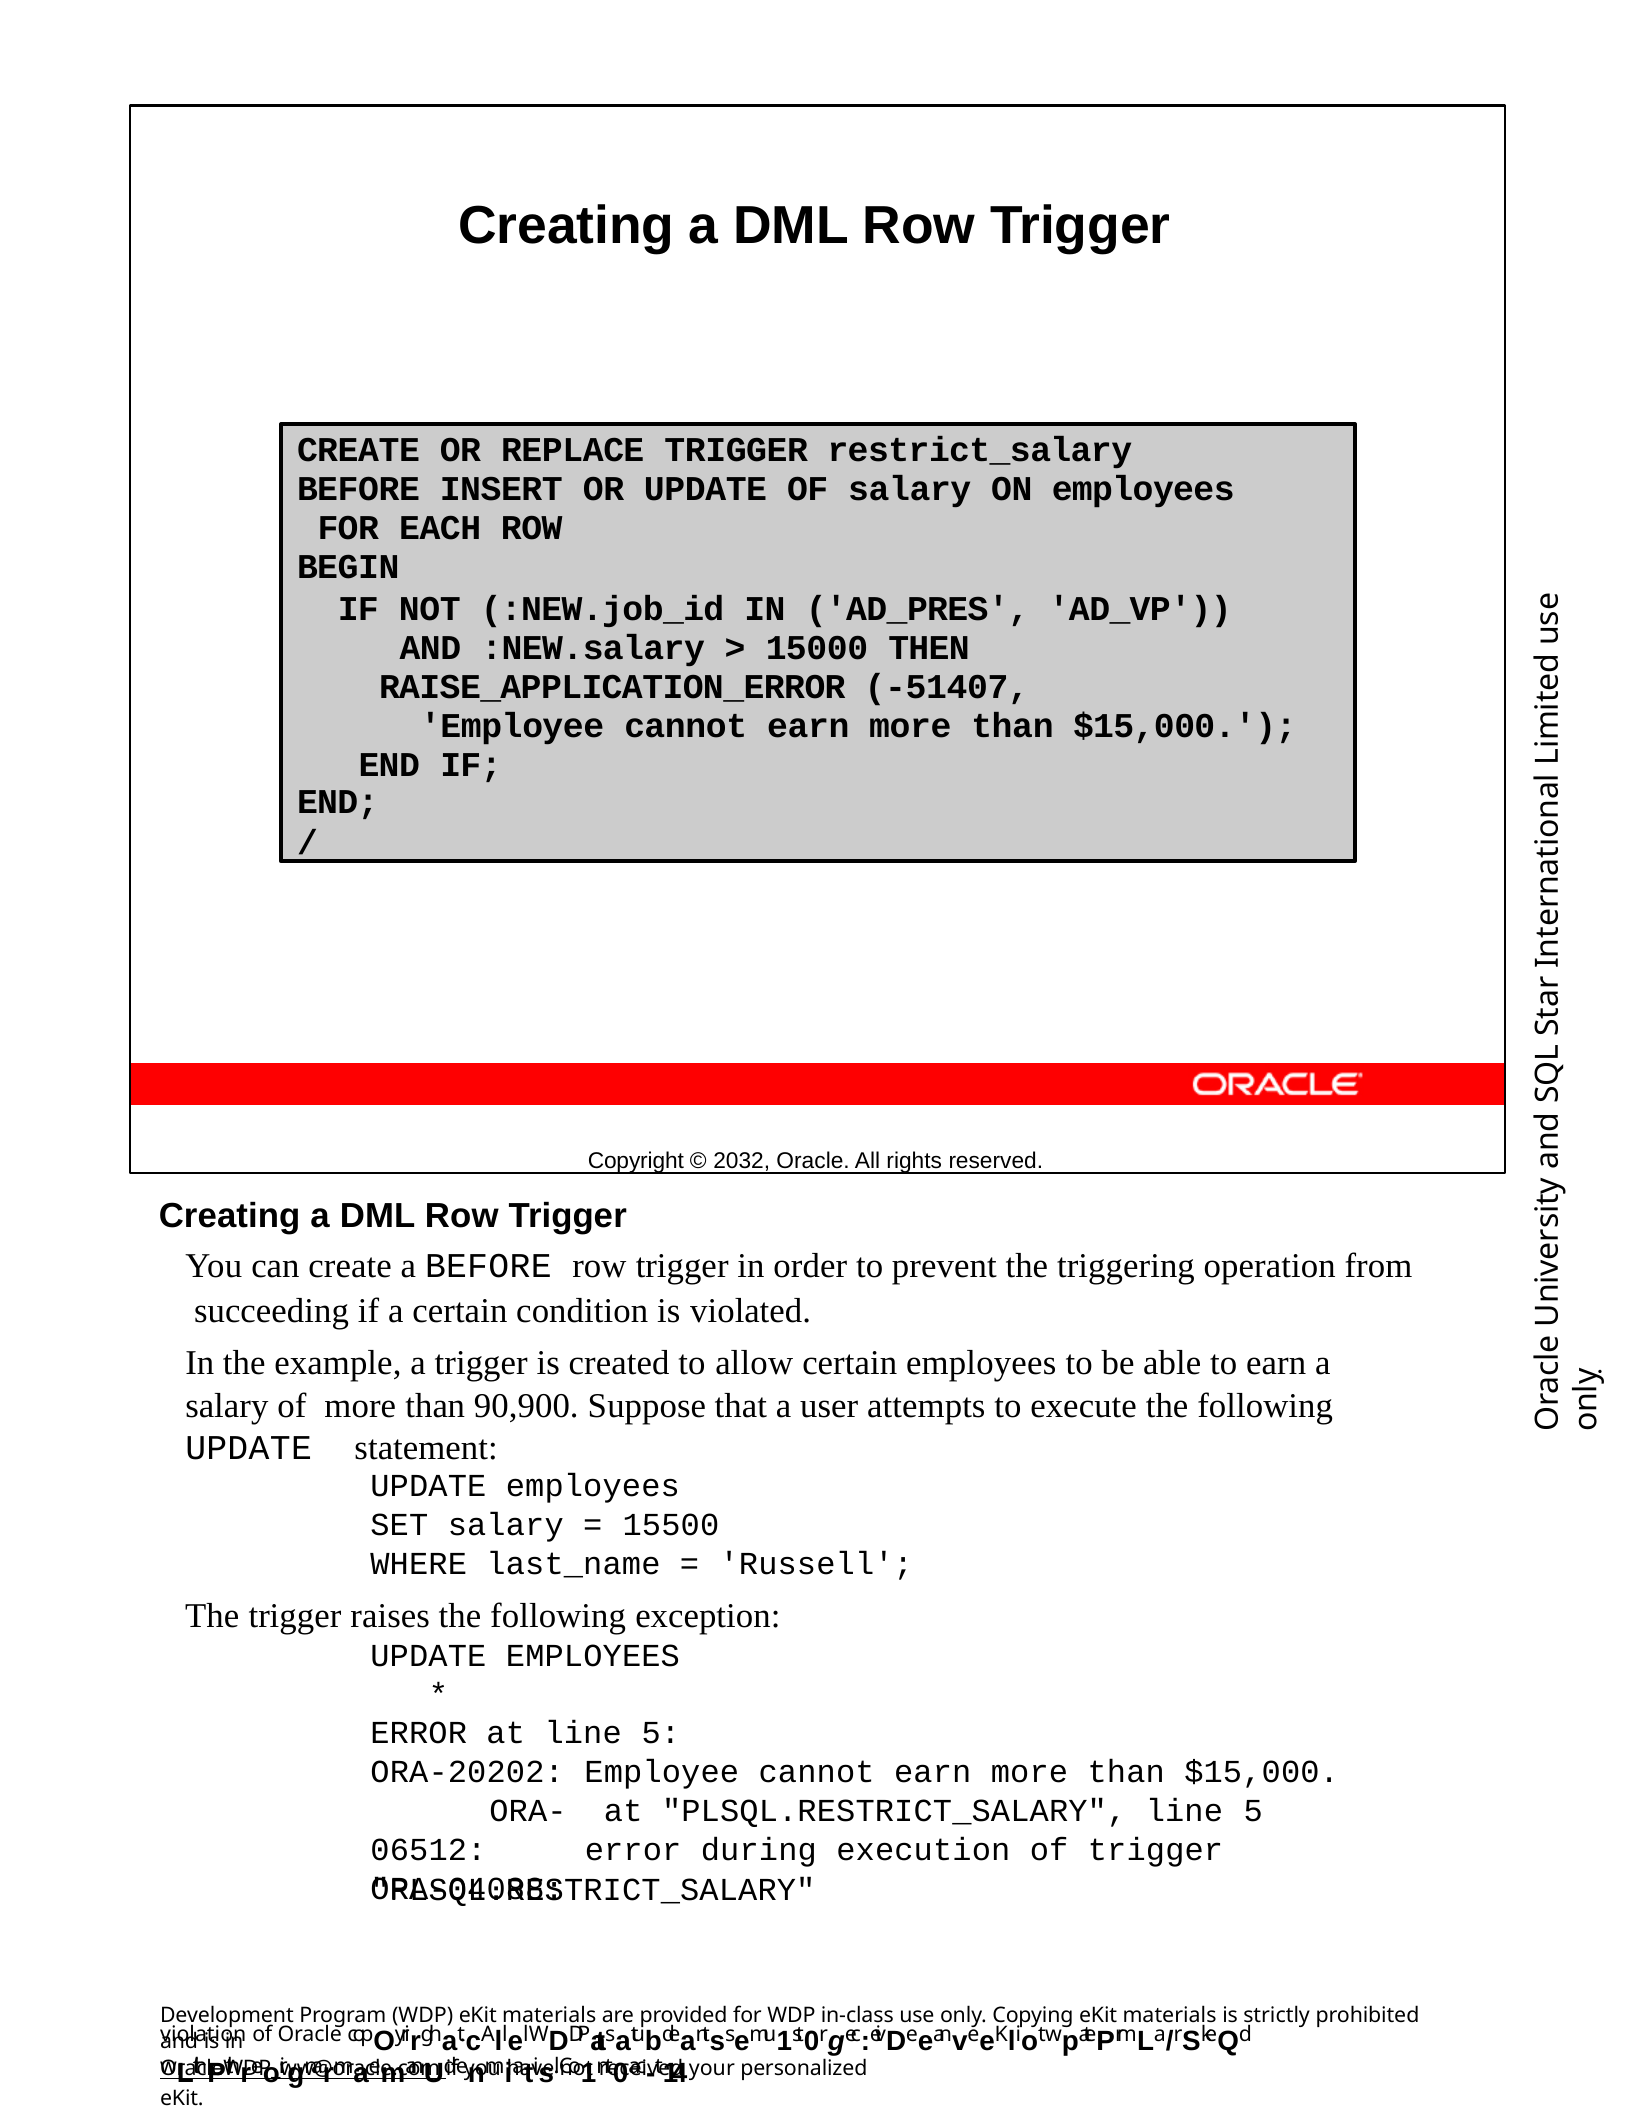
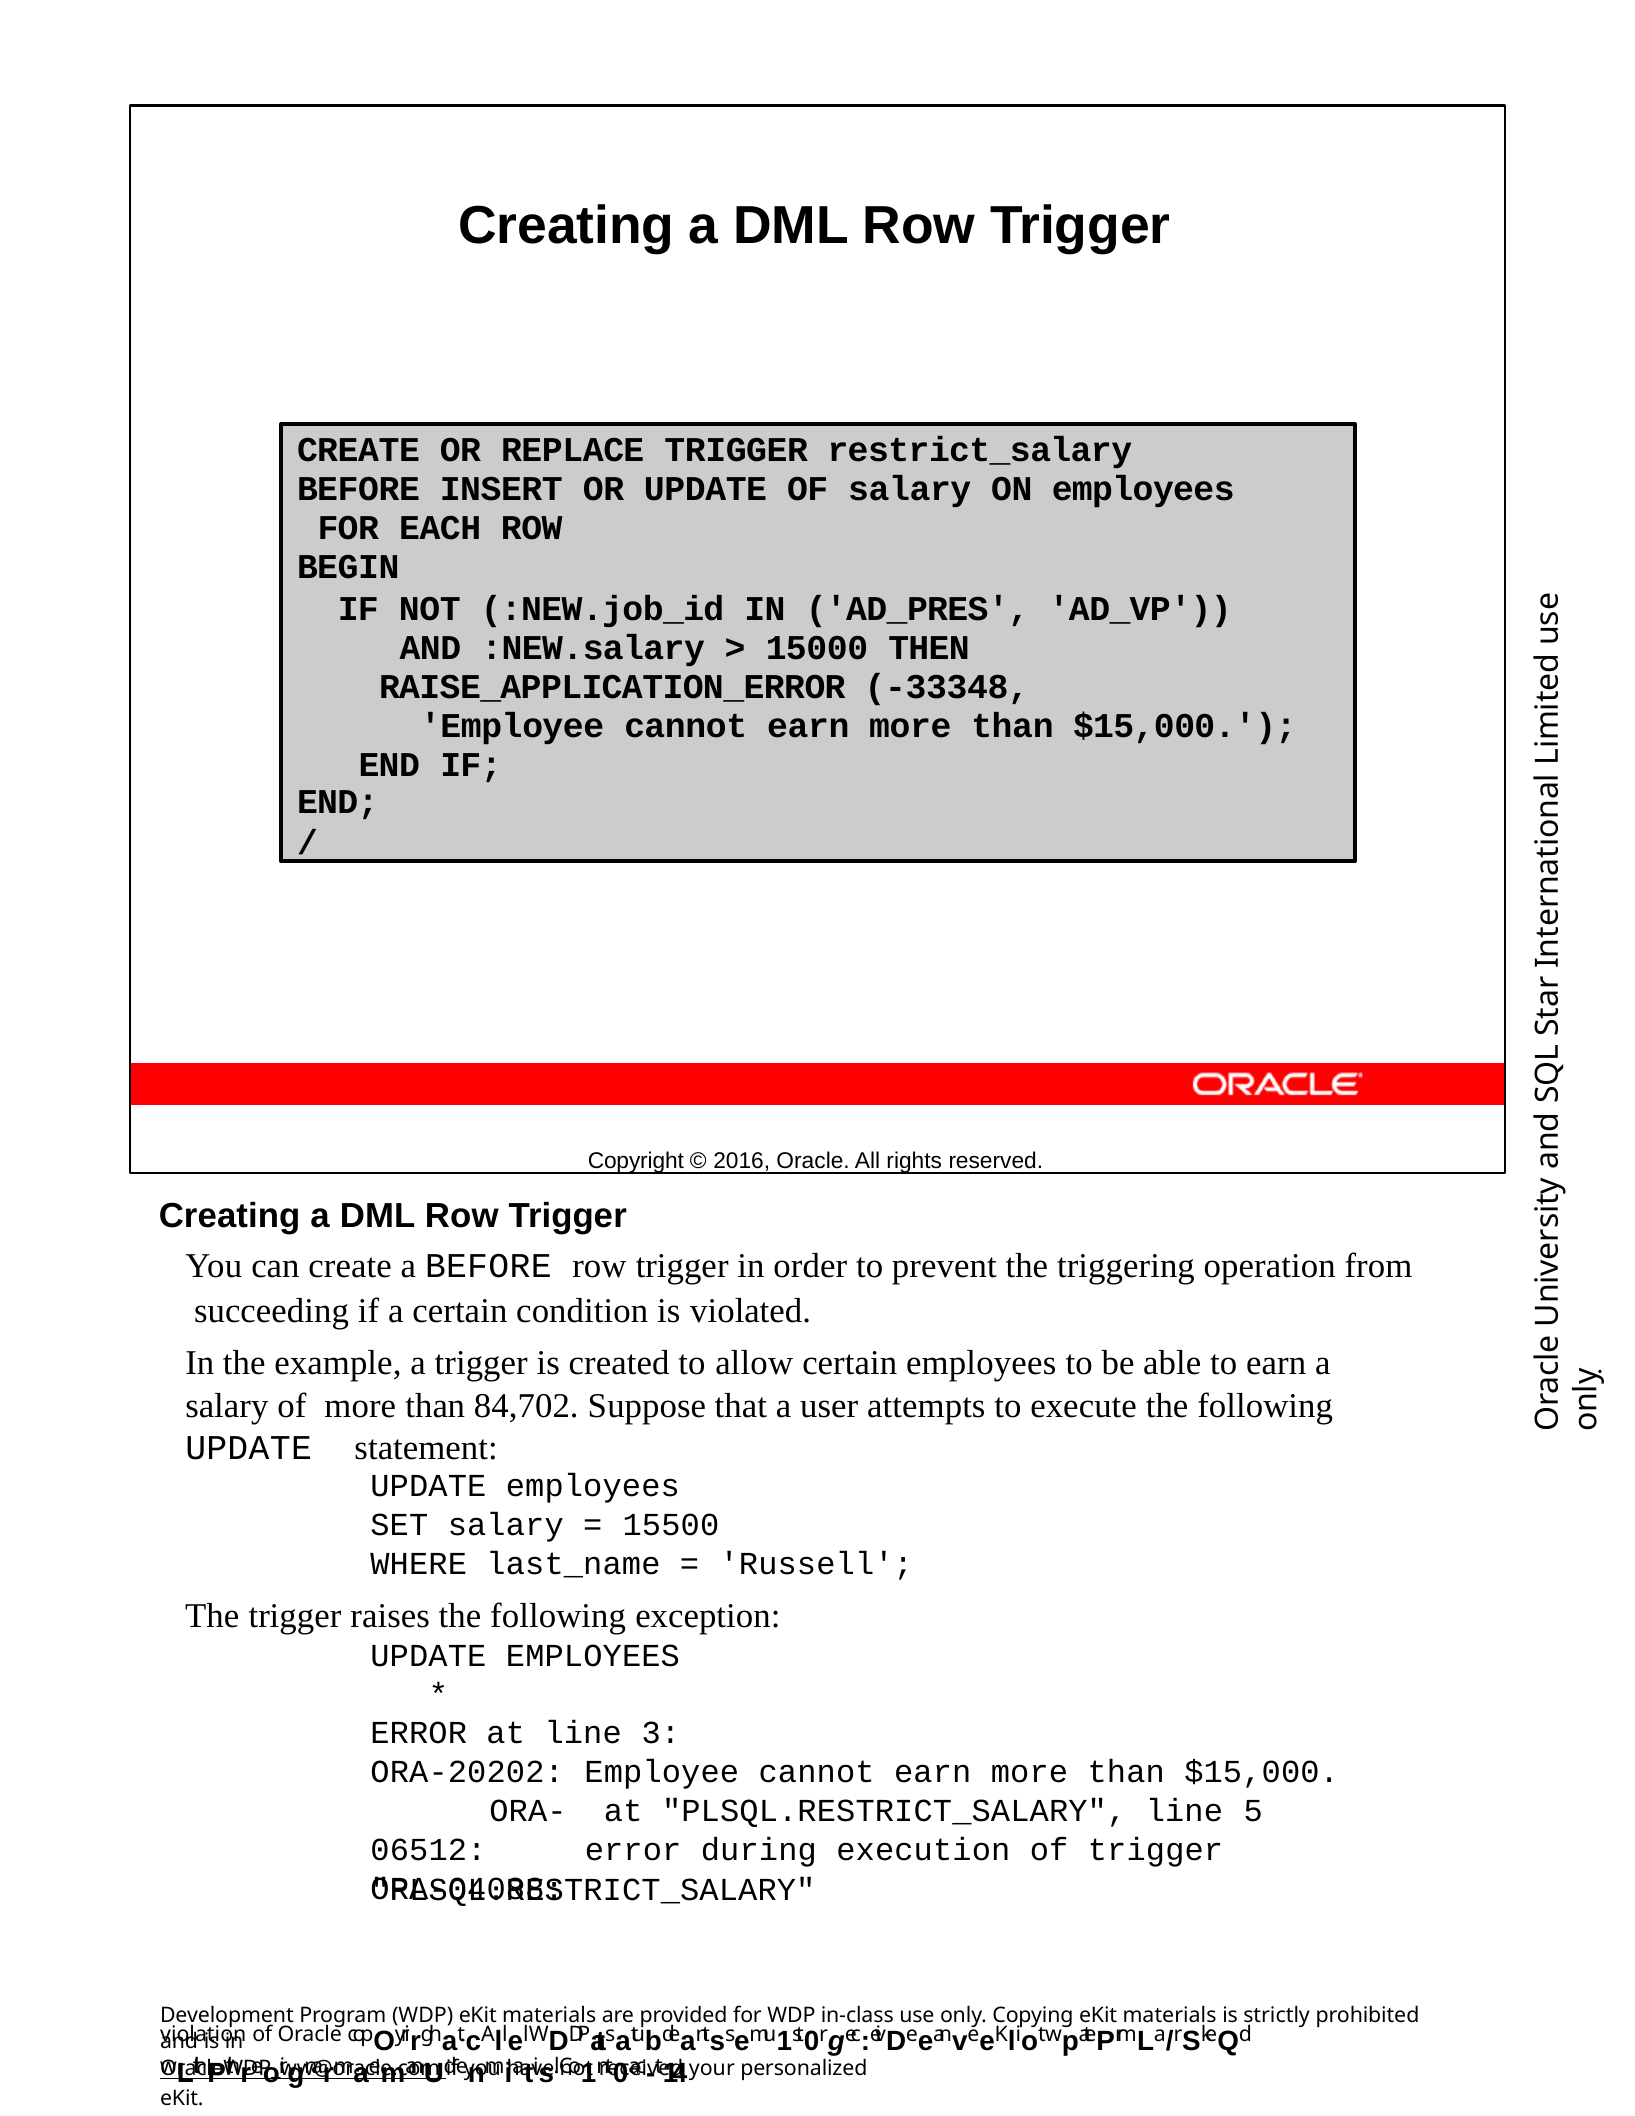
-51407: -51407 -> -33348 (947, 687)
2032: 2032 -> 2016 (742, 1161)
90,900: 90,900 -> 84,702 (526, 1406)
at line 5: 5 -> 3 (661, 1733)
